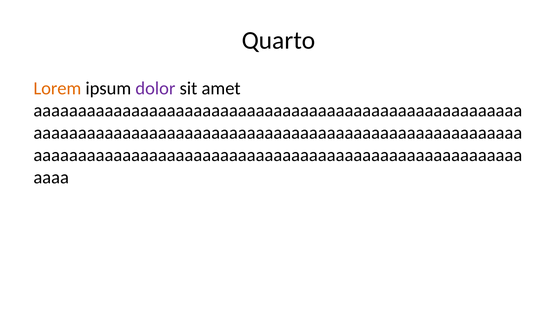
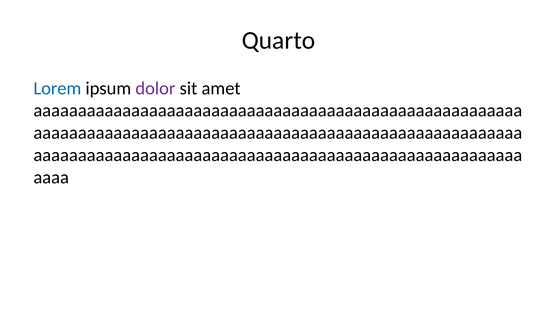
Lorem colour: orange -> blue (57, 88)
